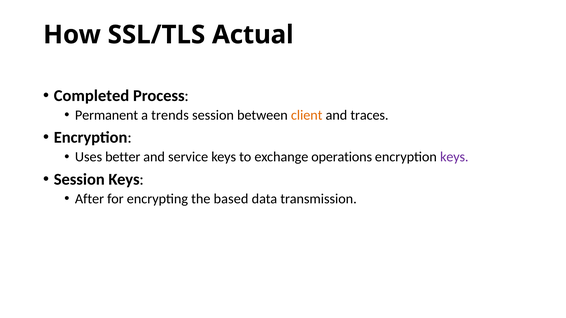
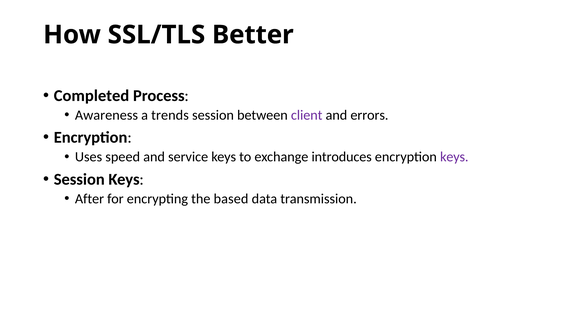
Actual: Actual -> Better (253, 35)
Permanent: Permanent -> Awareness (106, 115)
client colour: orange -> purple (307, 115)
traces: traces -> errors (369, 115)
better: better -> speed (123, 157)
operations: operations -> introduces (342, 157)
